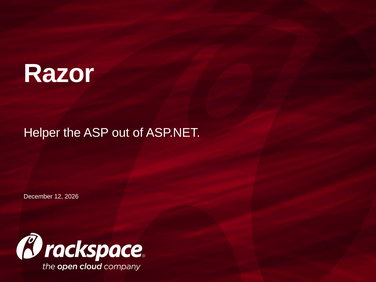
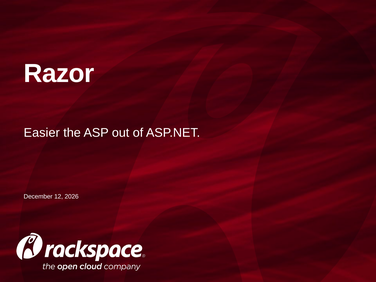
Helper: Helper -> Easier (42, 133)
